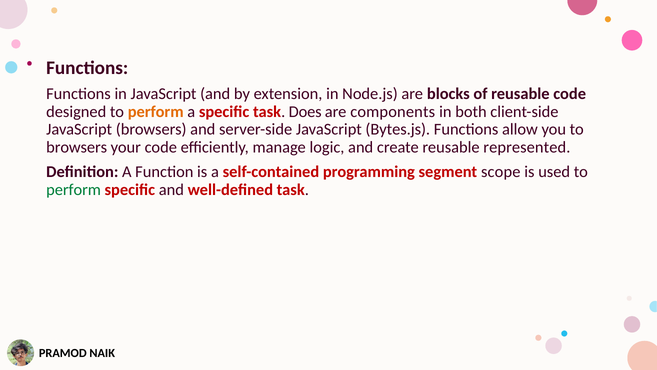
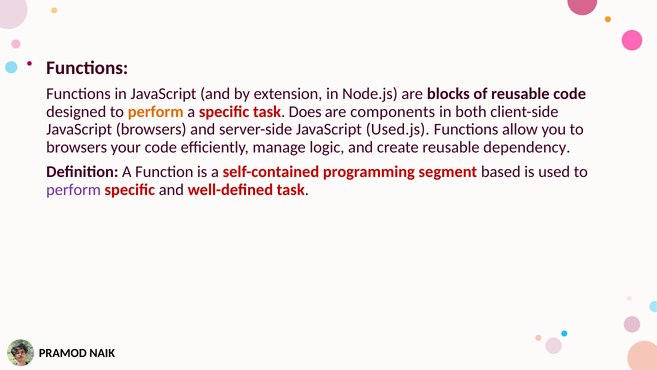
Bytes.js: Bytes.js -> Used.js (398, 129)
represented: represented -> dependency (527, 147)
scope: scope -> based (501, 172)
perform colour: green -> purple (74, 189)
